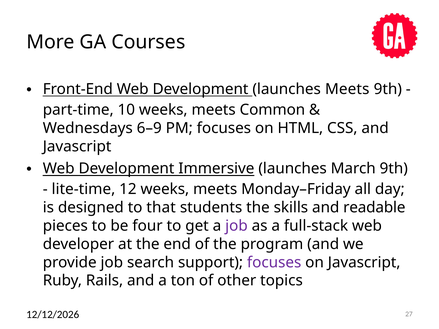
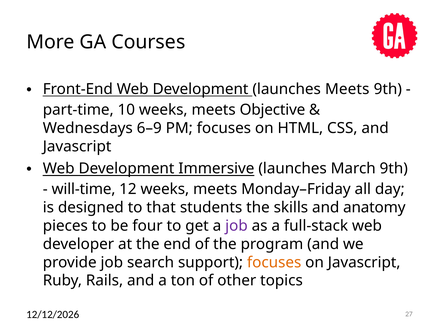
Common: Common -> Objective (272, 110)
lite-time: lite-time -> will-time (84, 189)
readable: readable -> anatomy (374, 208)
focuses colour: purple -> orange (274, 263)
